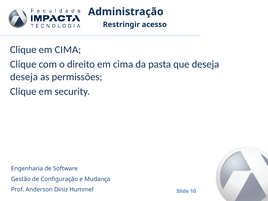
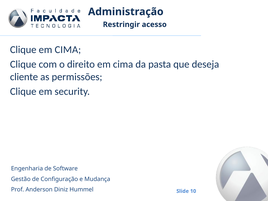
deseja: deseja -> cliente (24, 77)
